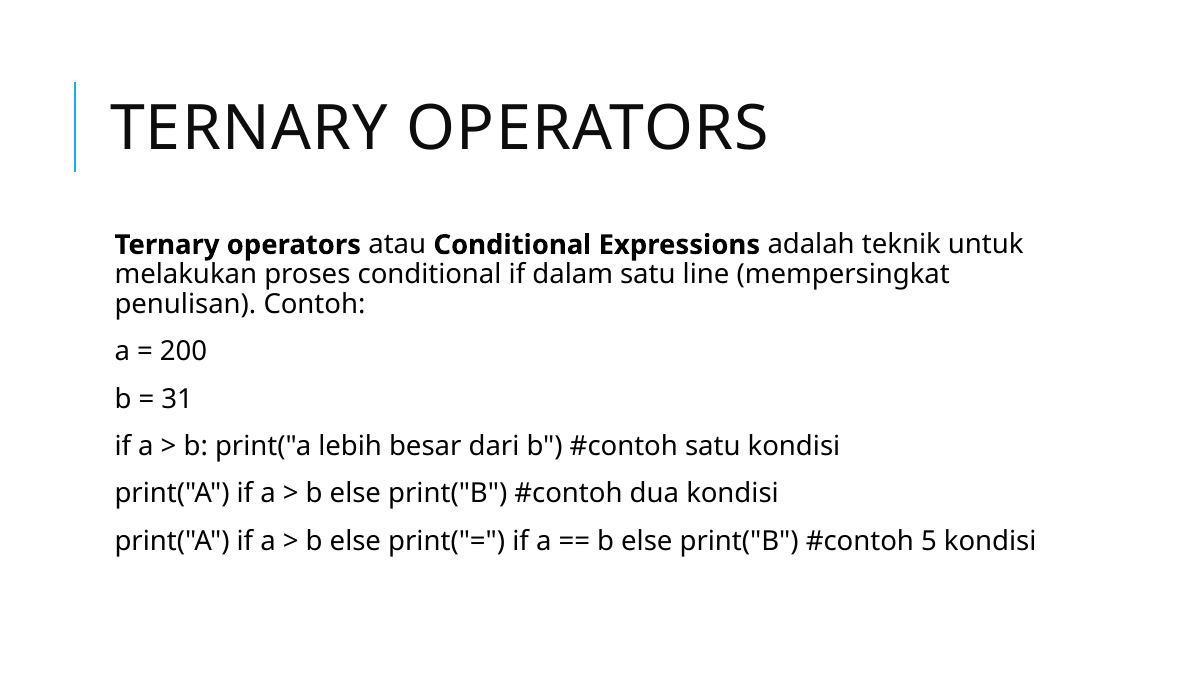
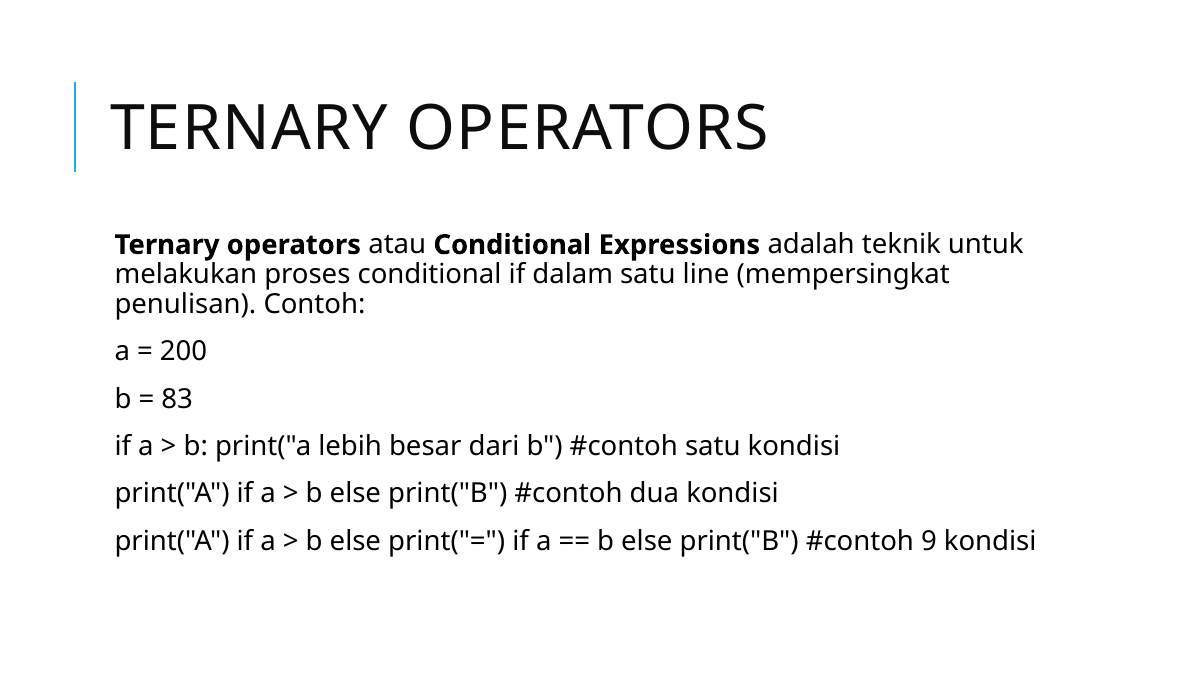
31: 31 -> 83 (177, 399)
5: 5 -> 9 (929, 541)
